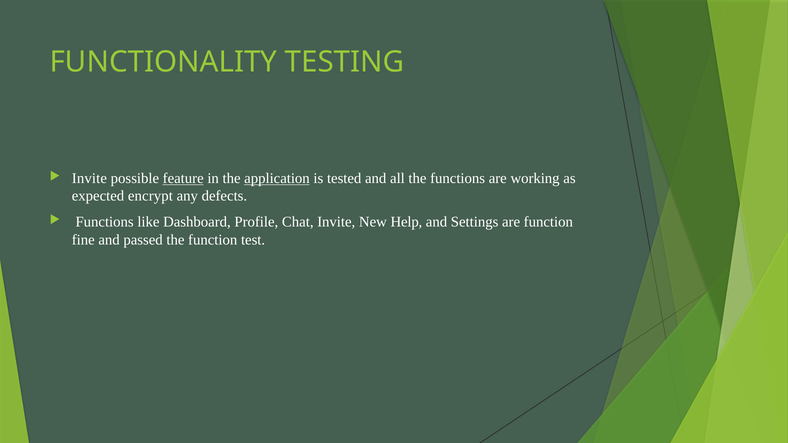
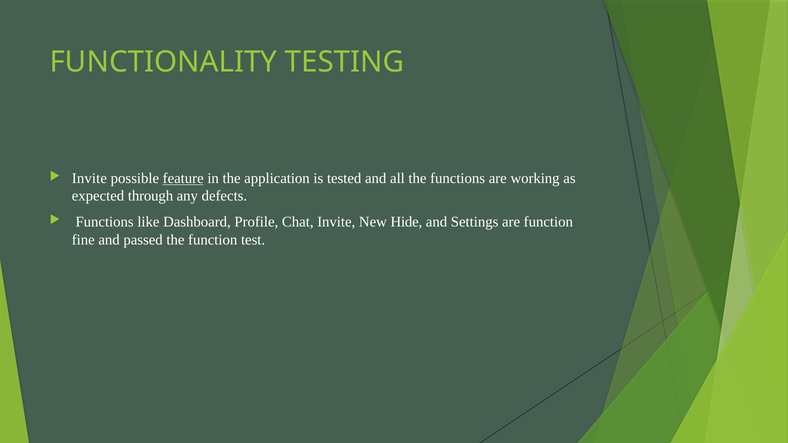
application underline: present -> none (277, 178)
encrypt: encrypt -> through (151, 196)
Help: Help -> Hide (406, 222)
